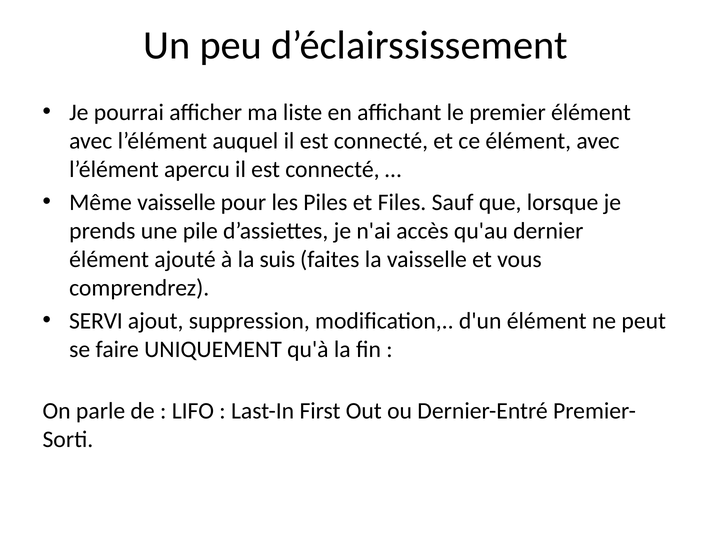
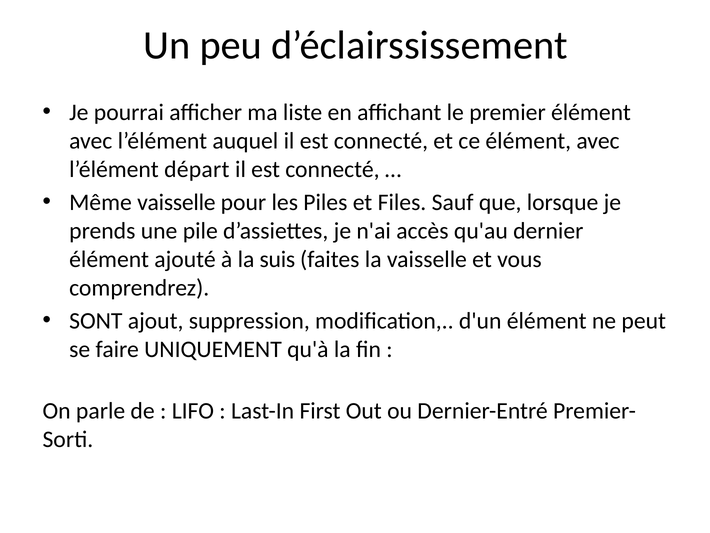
apercu: apercu -> départ (197, 169)
SERVI: SERVI -> SONT (96, 321)
